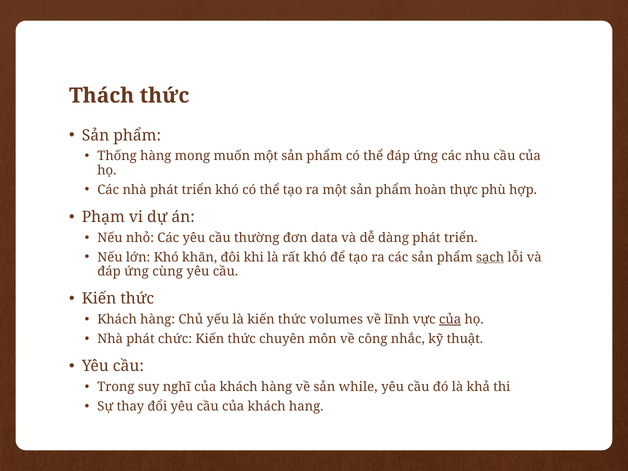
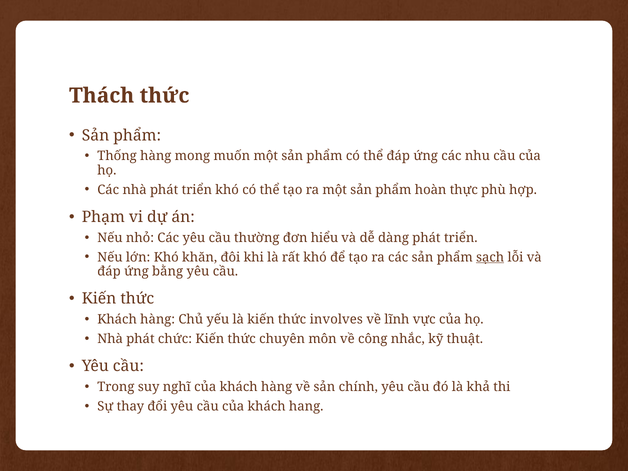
data: data -> hiểu (325, 238)
cùng: cùng -> bằng (168, 271)
volumes: volumes -> involves (336, 319)
của underline: present -> none (450, 319)
while: while -> chính (358, 387)
